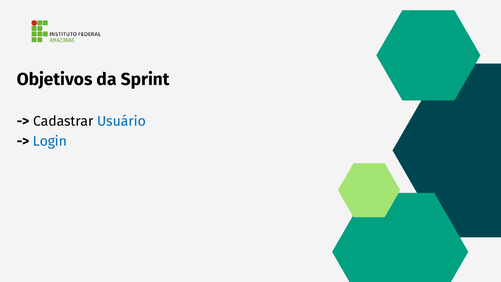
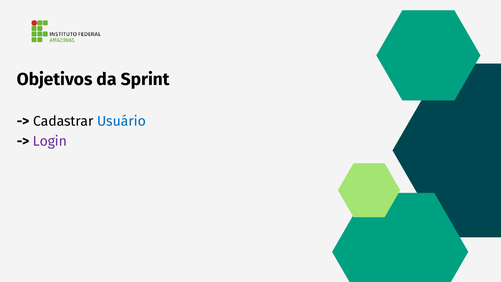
Login colour: blue -> purple (50, 141)
